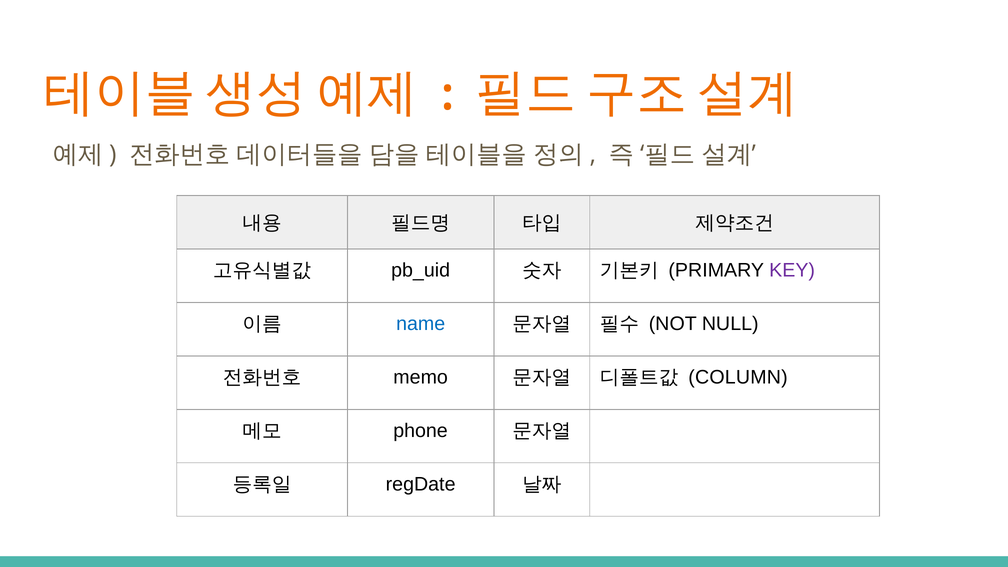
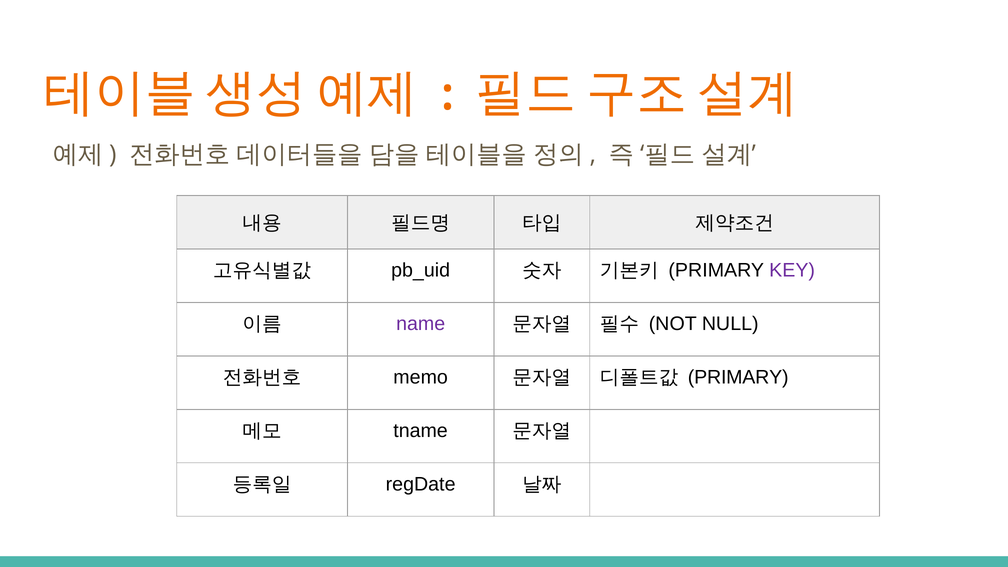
name colour: blue -> purple (421, 324)
COLUMN: COLUMN -> PRIMARY (738, 377)
phone: phone -> tname (421, 431)
